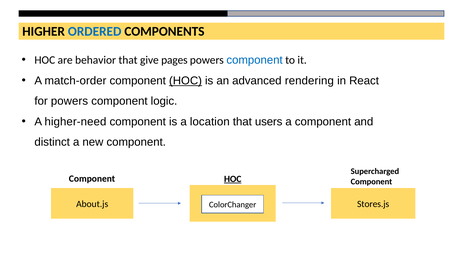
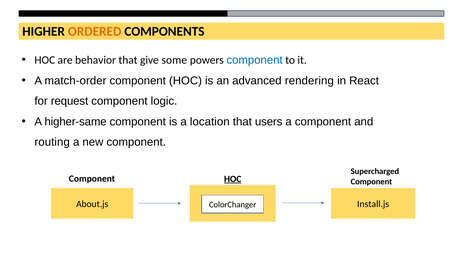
ORDERED colour: blue -> orange (95, 31)
pages: pages -> some (174, 60)
HOC underline: present -> none (185, 81)
for powers: powers -> request (70, 101)
higher-need: higher-need -> higher-same (76, 122)
distinct: distinct -> routing (52, 142)
Stores.js: Stores.js -> Install.js (373, 204)
